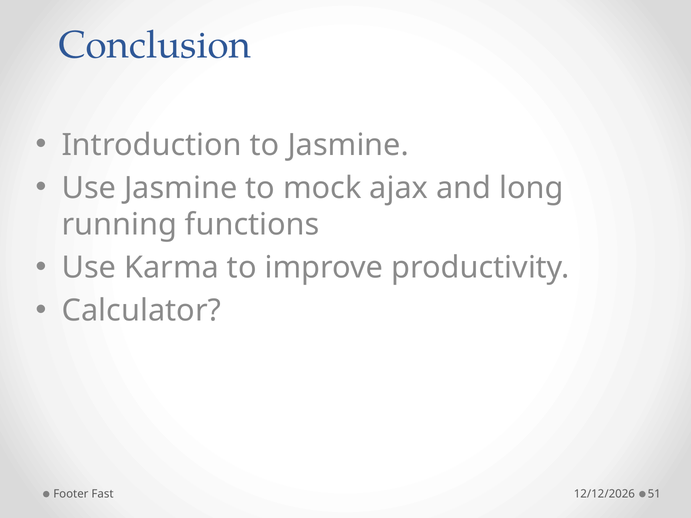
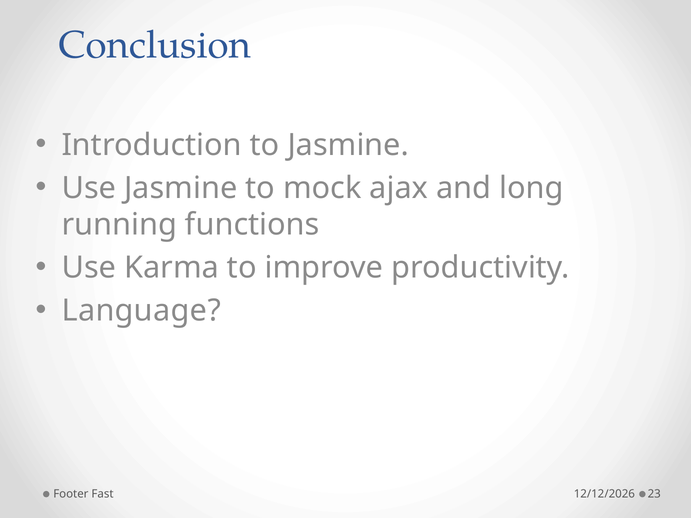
Calculator: Calculator -> Language (141, 311)
51: 51 -> 23 (654, 494)
